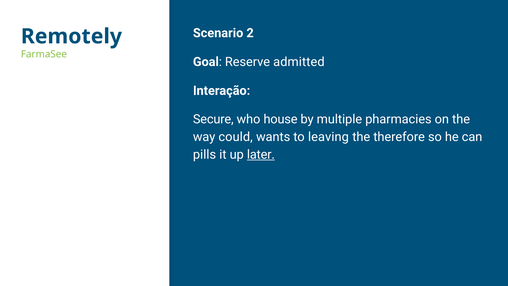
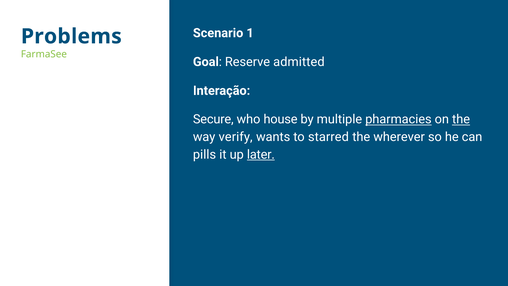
2: 2 -> 1 (250, 33)
Remotely: Remotely -> Problems (71, 36)
pharmacies underline: none -> present (398, 119)
the underline: none -> present (461, 119)
could: could -> verify (236, 137)
leaving: leaving -> starred (328, 137)
therefore: therefore -> wherever (399, 137)
